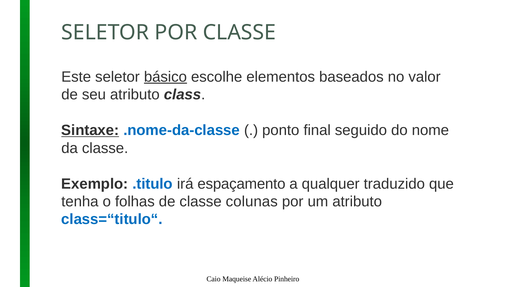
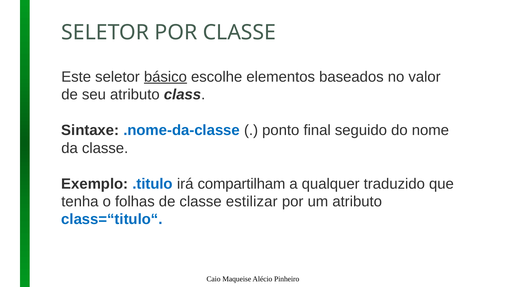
Sintaxe underline: present -> none (90, 130)
espaçamento: espaçamento -> compartilham (241, 184)
colunas: colunas -> estilizar (252, 202)
